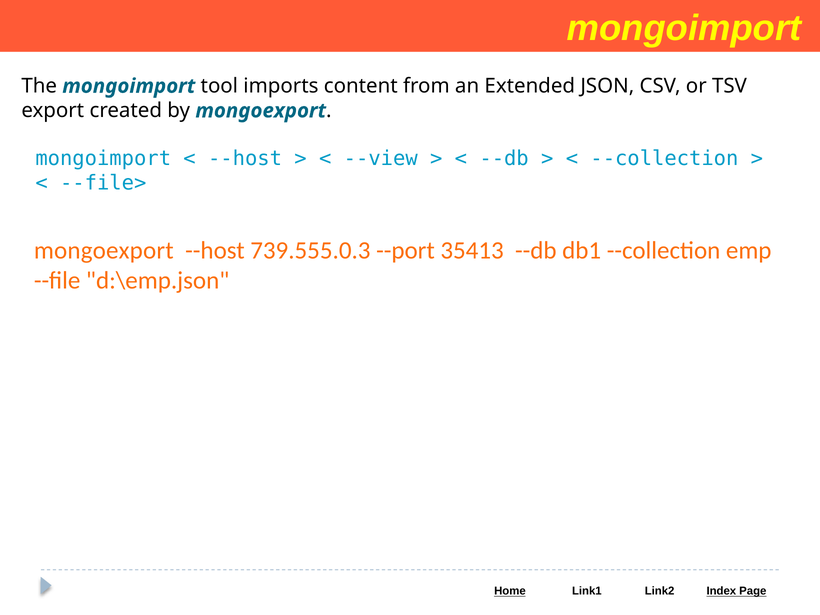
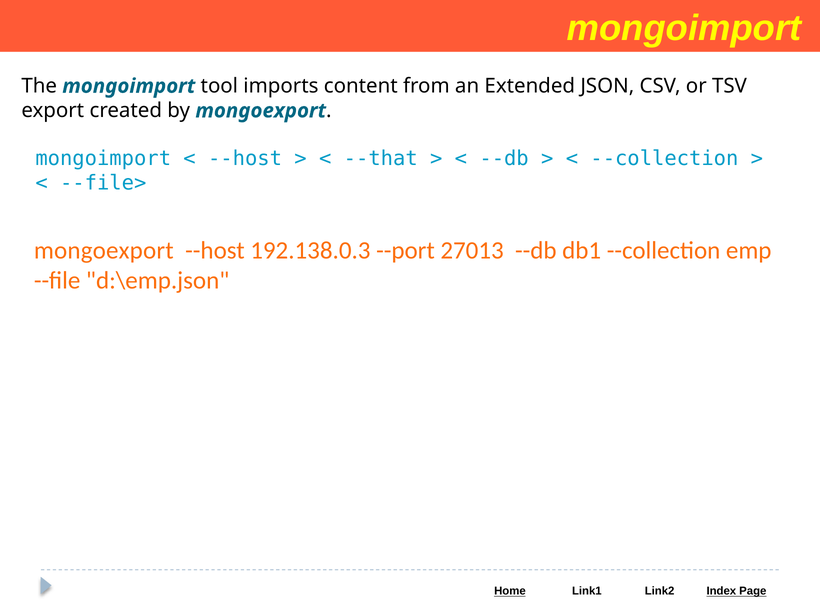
--view: --view -> --that (381, 158)
739.555.0.3: 739.555.0.3 -> 192.138.0.3 (310, 250)
35413: 35413 -> 27013 (472, 250)
